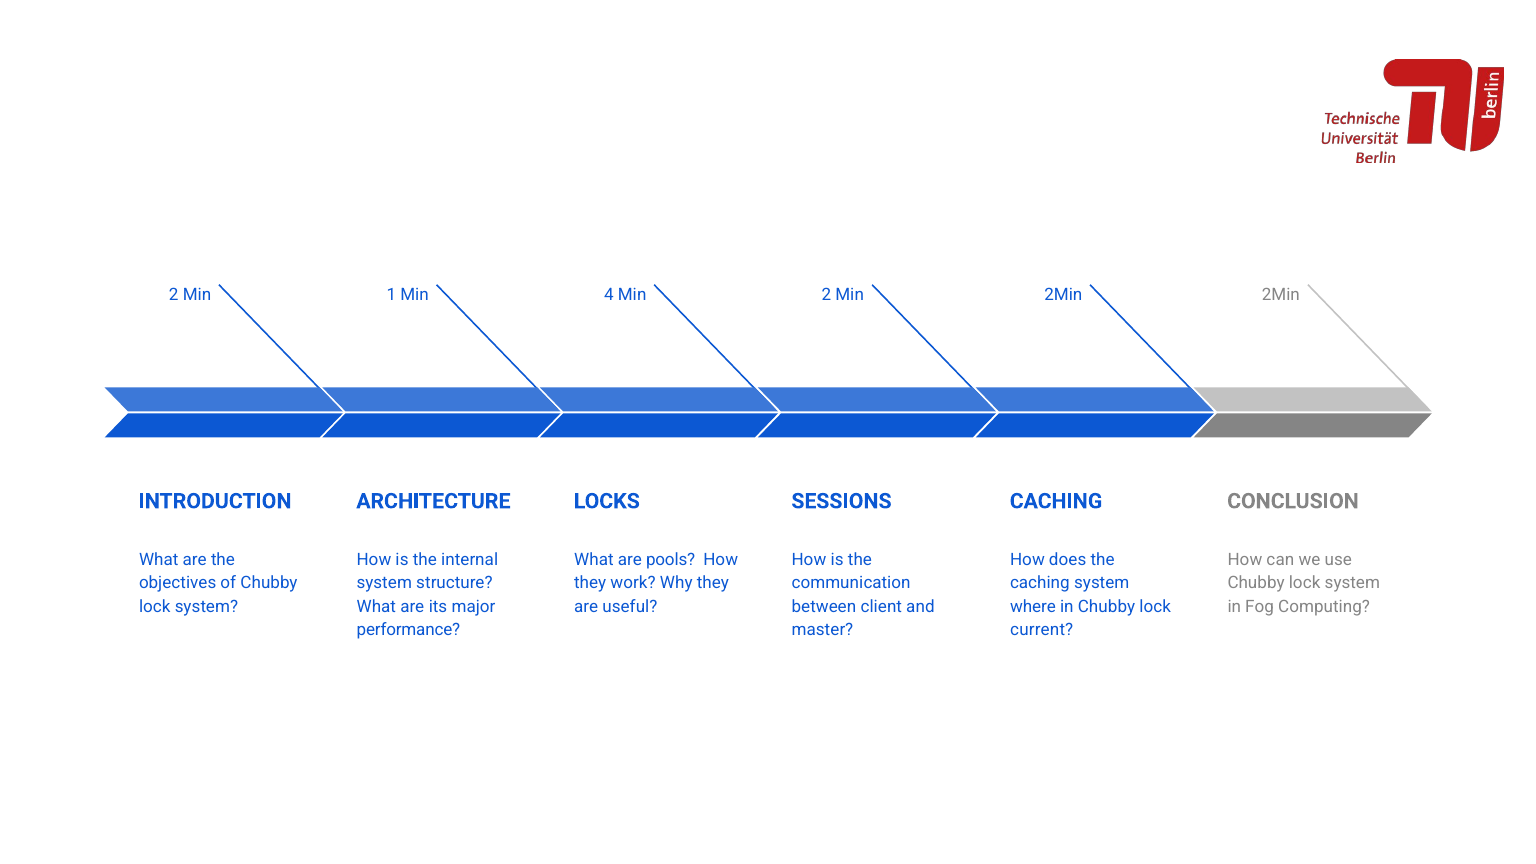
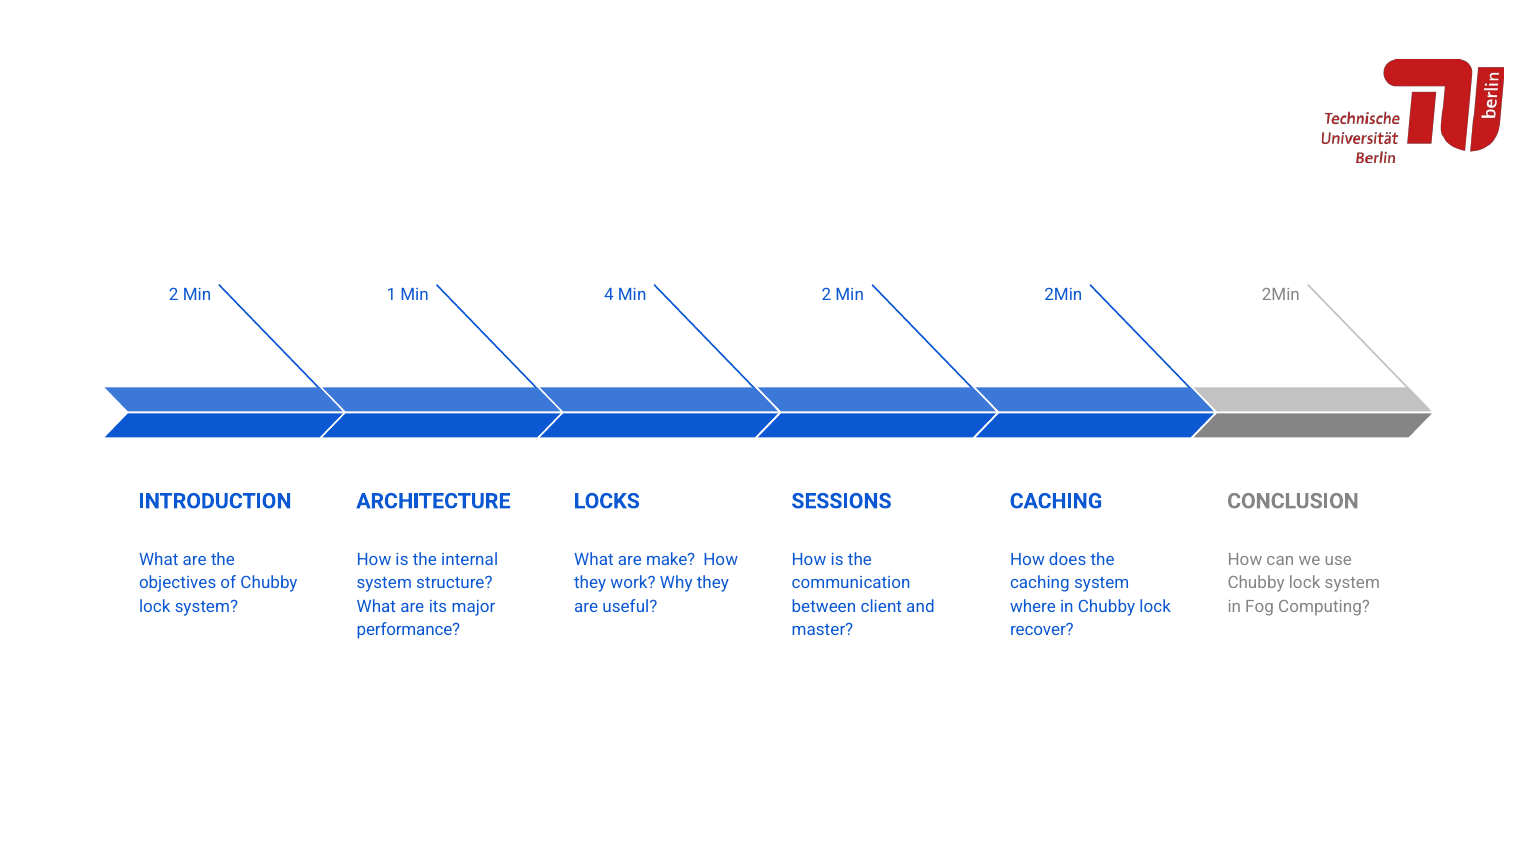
pools: pools -> make (671, 559)
current: current -> recover (1042, 630)
